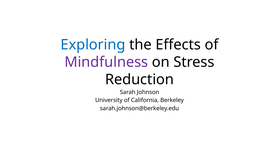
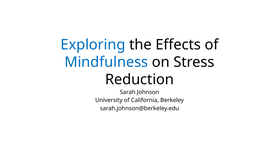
Mindfulness colour: purple -> blue (106, 62)
